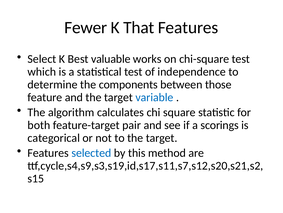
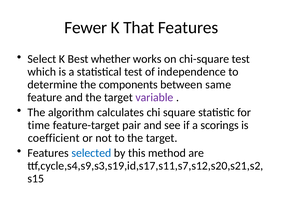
valuable: valuable -> whether (111, 59)
those: those -> same (218, 84)
variable colour: blue -> purple (154, 97)
both: both -> time (39, 125)
categorical: categorical -> coefficient (54, 138)
